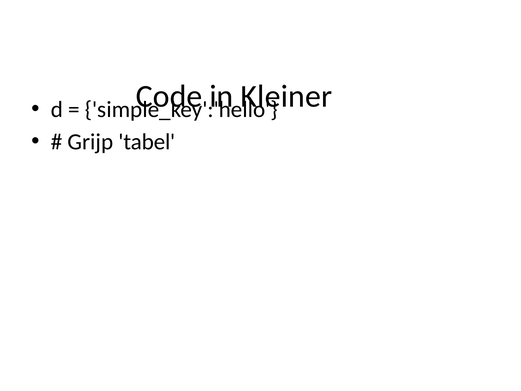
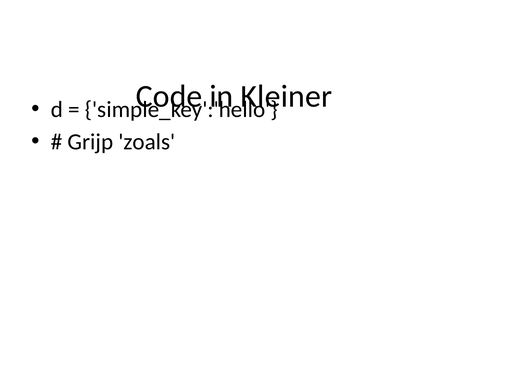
tabel: tabel -> zoals (147, 142)
